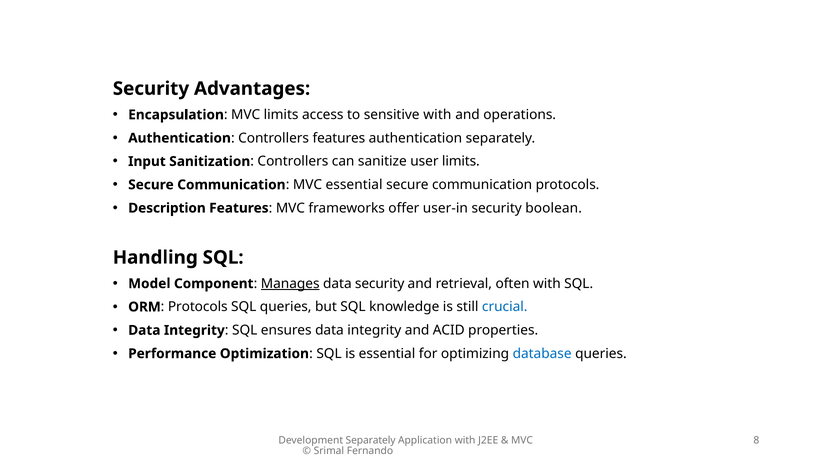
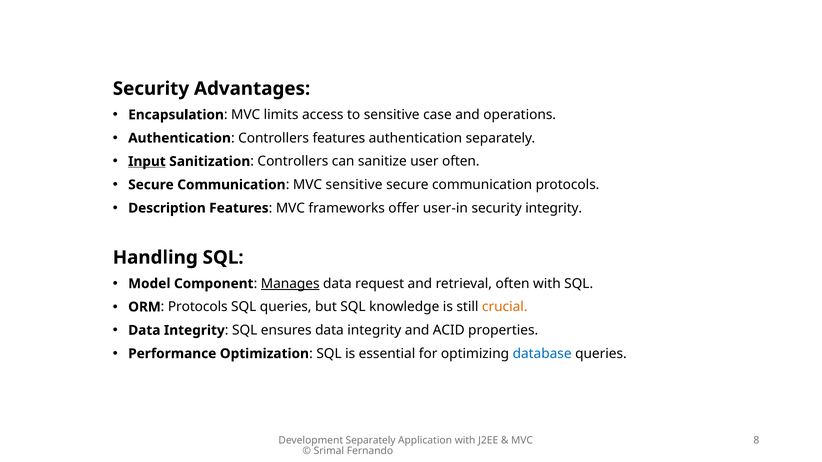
sensitive with: with -> case (437, 115)
Input underline: none -> present (147, 162)
user limits: limits -> often (461, 162)
MVC essential: essential -> sensitive (354, 185)
security boolean: boolean -> integrity (554, 208)
data security: security -> request (380, 284)
crucial colour: blue -> orange (505, 307)
